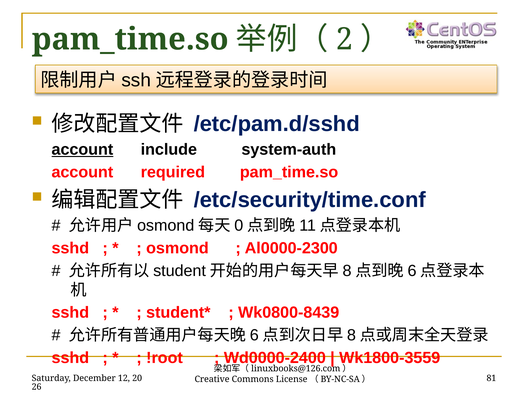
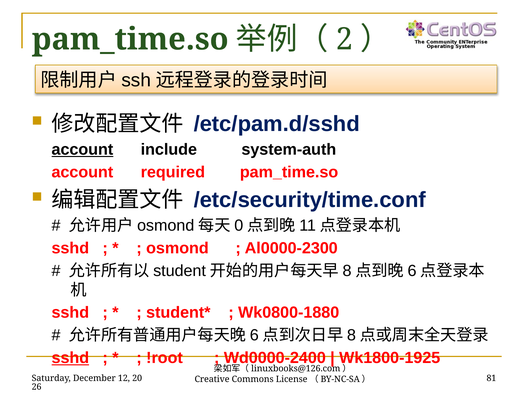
Wk0800-8439: Wk0800-8439 -> Wk0800-1880 (289, 313)
sshd underline: none -> present (70, 358)
Wk1800-3559: Wk1800-3559 -> Wk1800-1925 (390, 358)
